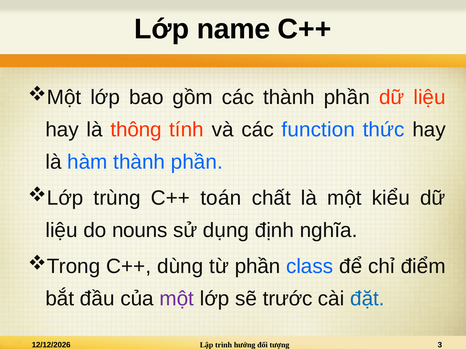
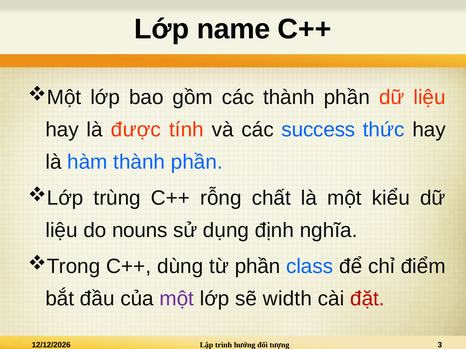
thông: thông -> được (136, 130)
function: function -> success (318, 130)
toán: toán -> rỗng (221, 198)
trước: trước -> width (287, 299)
đặt colour: blue -> red (367, 299)
